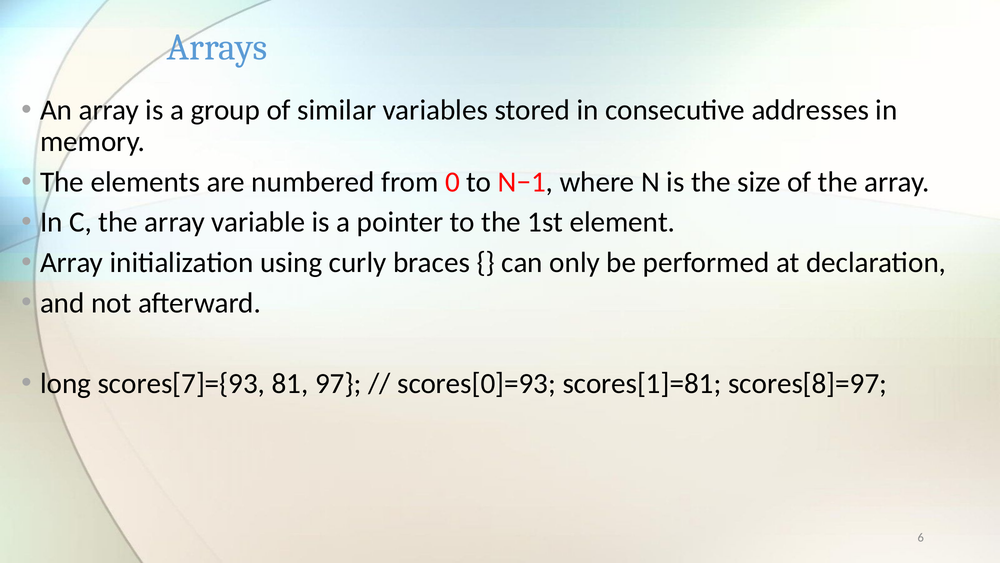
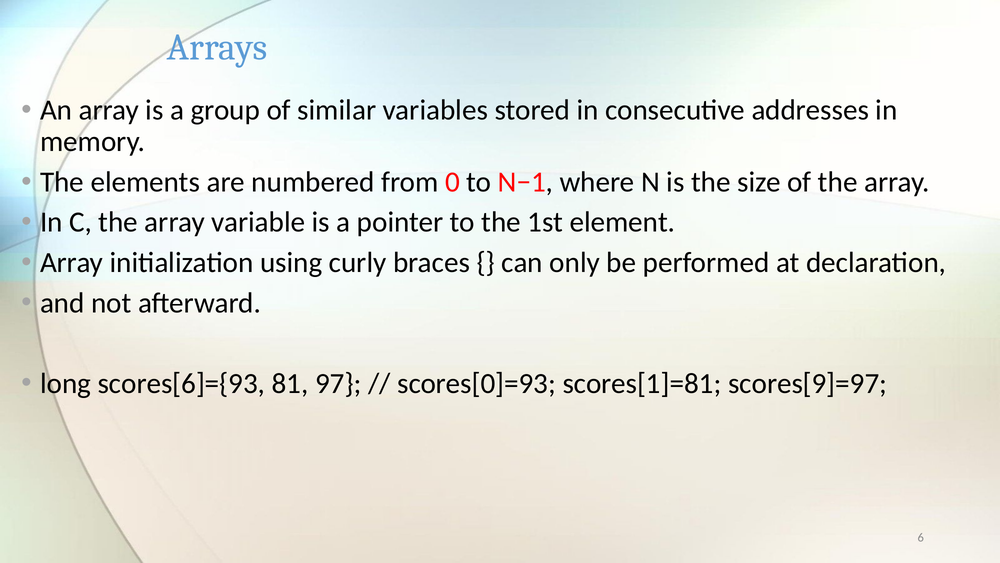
scores[7]={93: scores[7]={93 -> scores[6]={93 (181, 383)
scores[8]=97: scores[8]=97 -> scores[9]=97 (808, 383)
